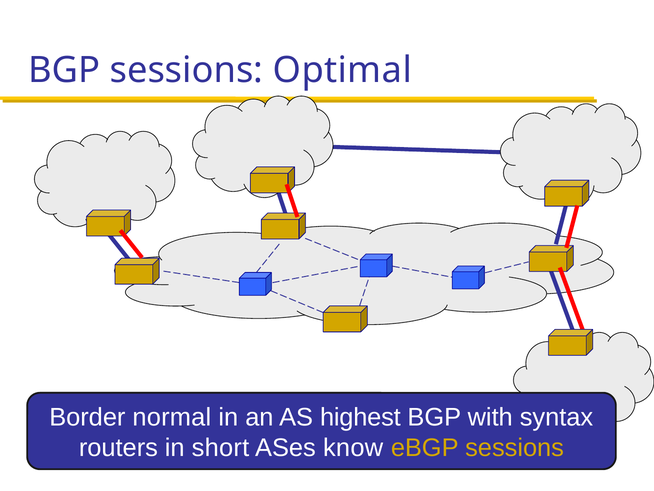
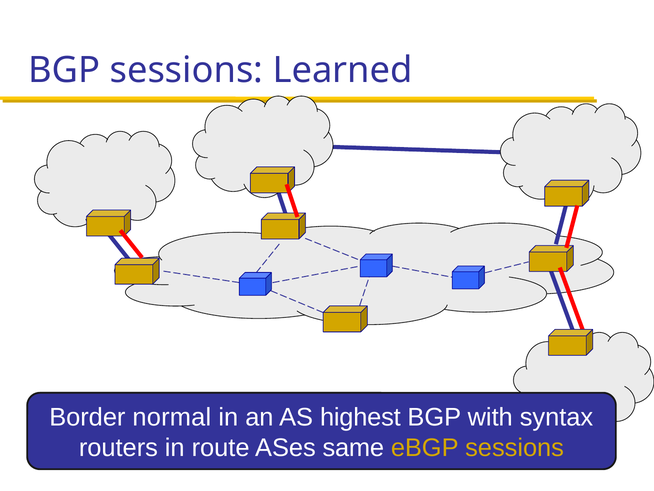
Optimal: Optimal -> Learned (343, 70)
short: short -> route (221, 448)
know: know -> same (353, 448)
